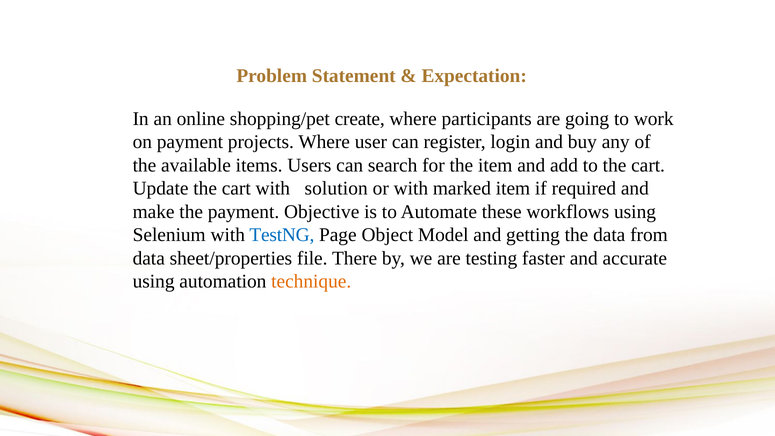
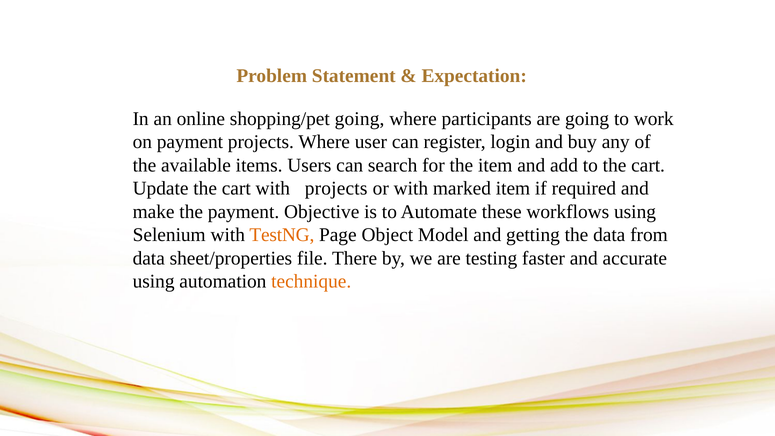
shopping/pet create: create -> going (360, 119)
with solution: solution -> projects (336, 189)
TestNG colour: blue -> orange (282, 235)
